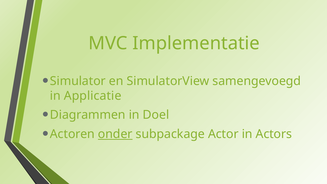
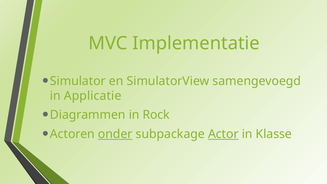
Doel: Doel -> Rock (156, 115)
Actor underline: none -> present (223, 134)
Actors: Actors -> Klasse (274, 134)
